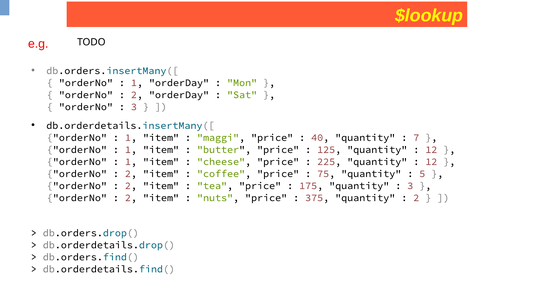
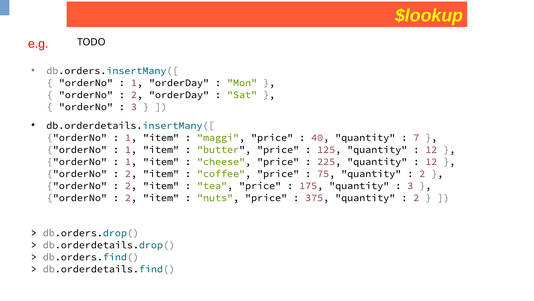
5: 5 -> 2 (422, 173)
